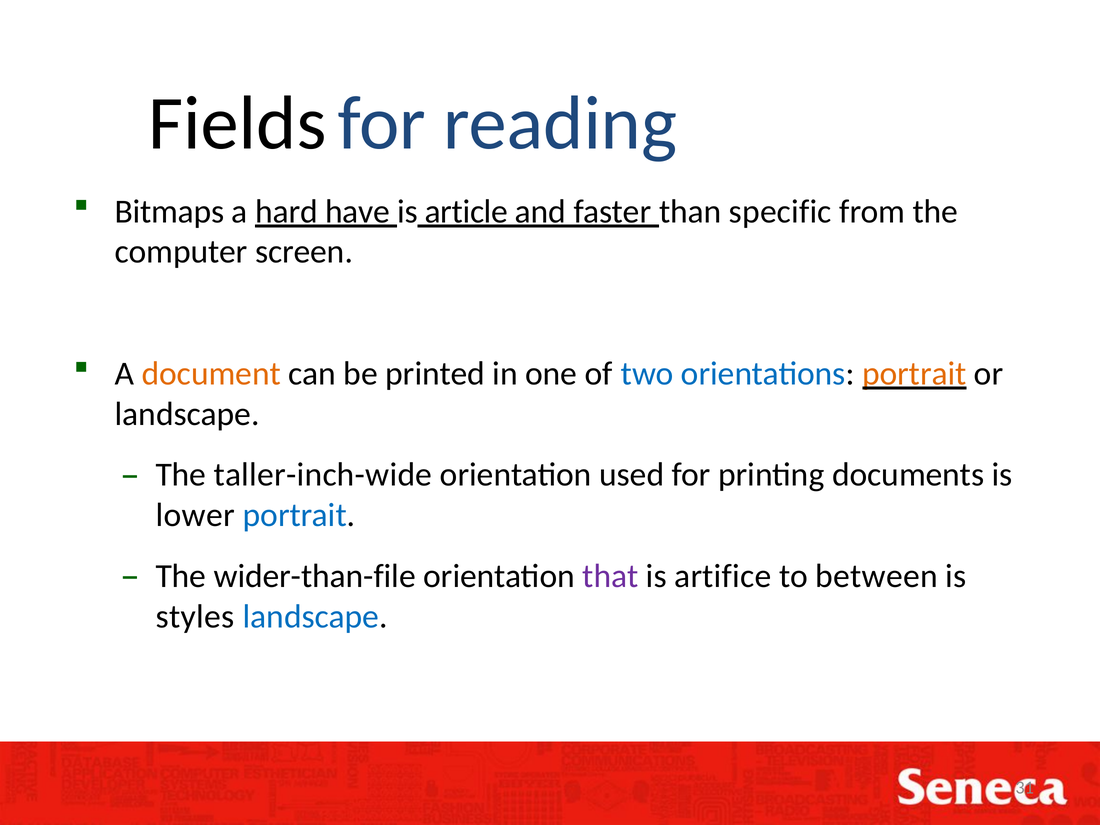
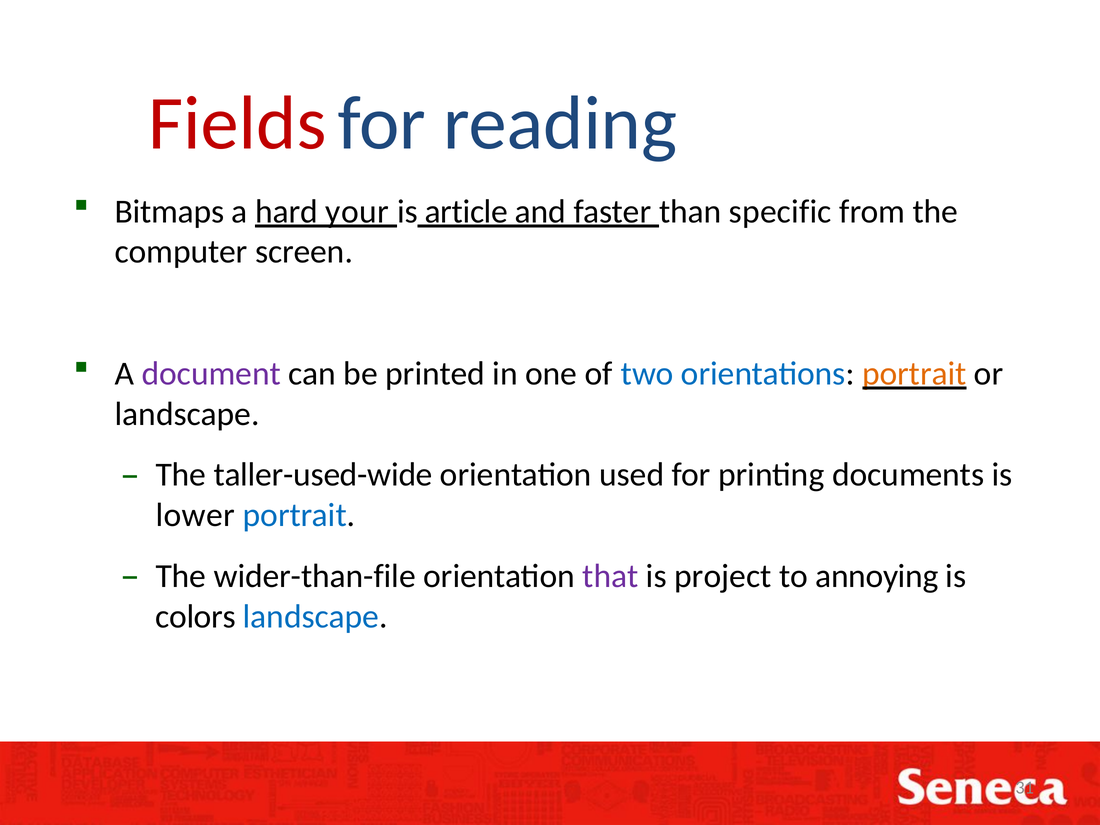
Fields colour: black -> red (237, 123)
have: have -> your (357, 211)
document colour: orange -> purple (211, 374)
taller-inch-wide: taller-inch-wide -> taller-used-wide (323, 475)
artifice: artifice -> project (723, 576)
between: between -> annoying (877, 576)
styles: styles -> colors (196, 616)
